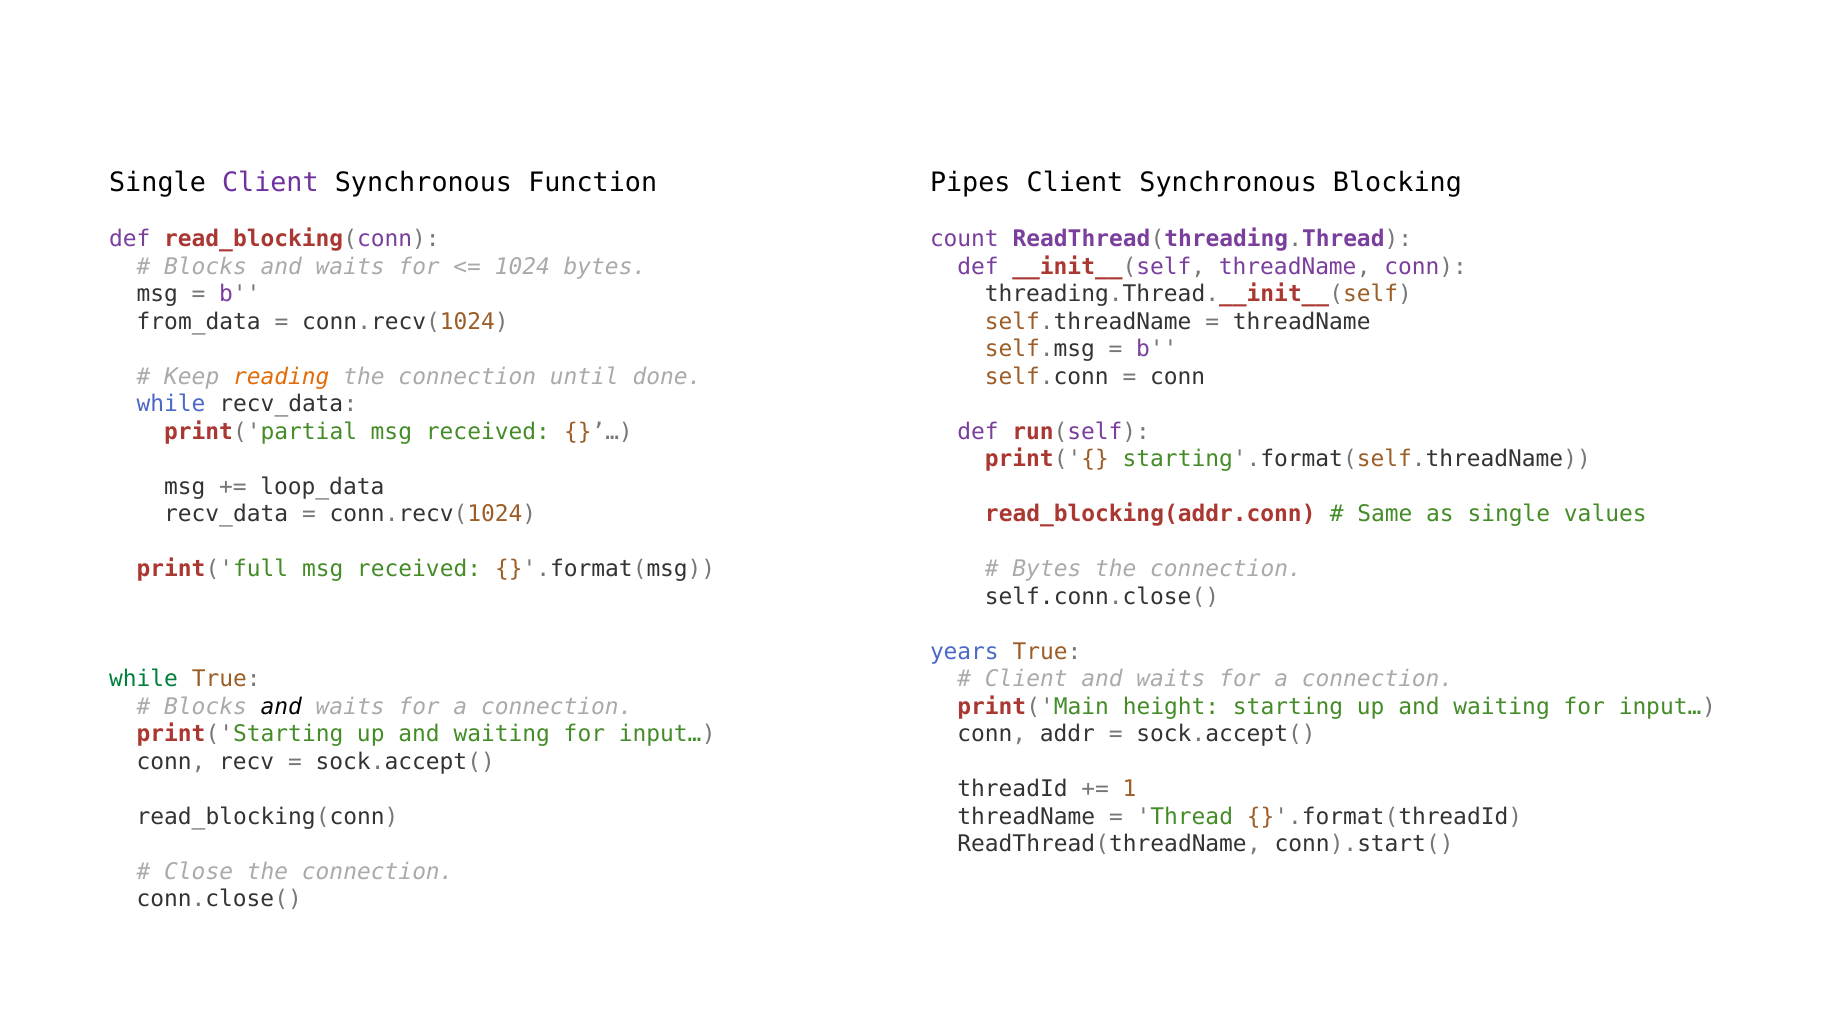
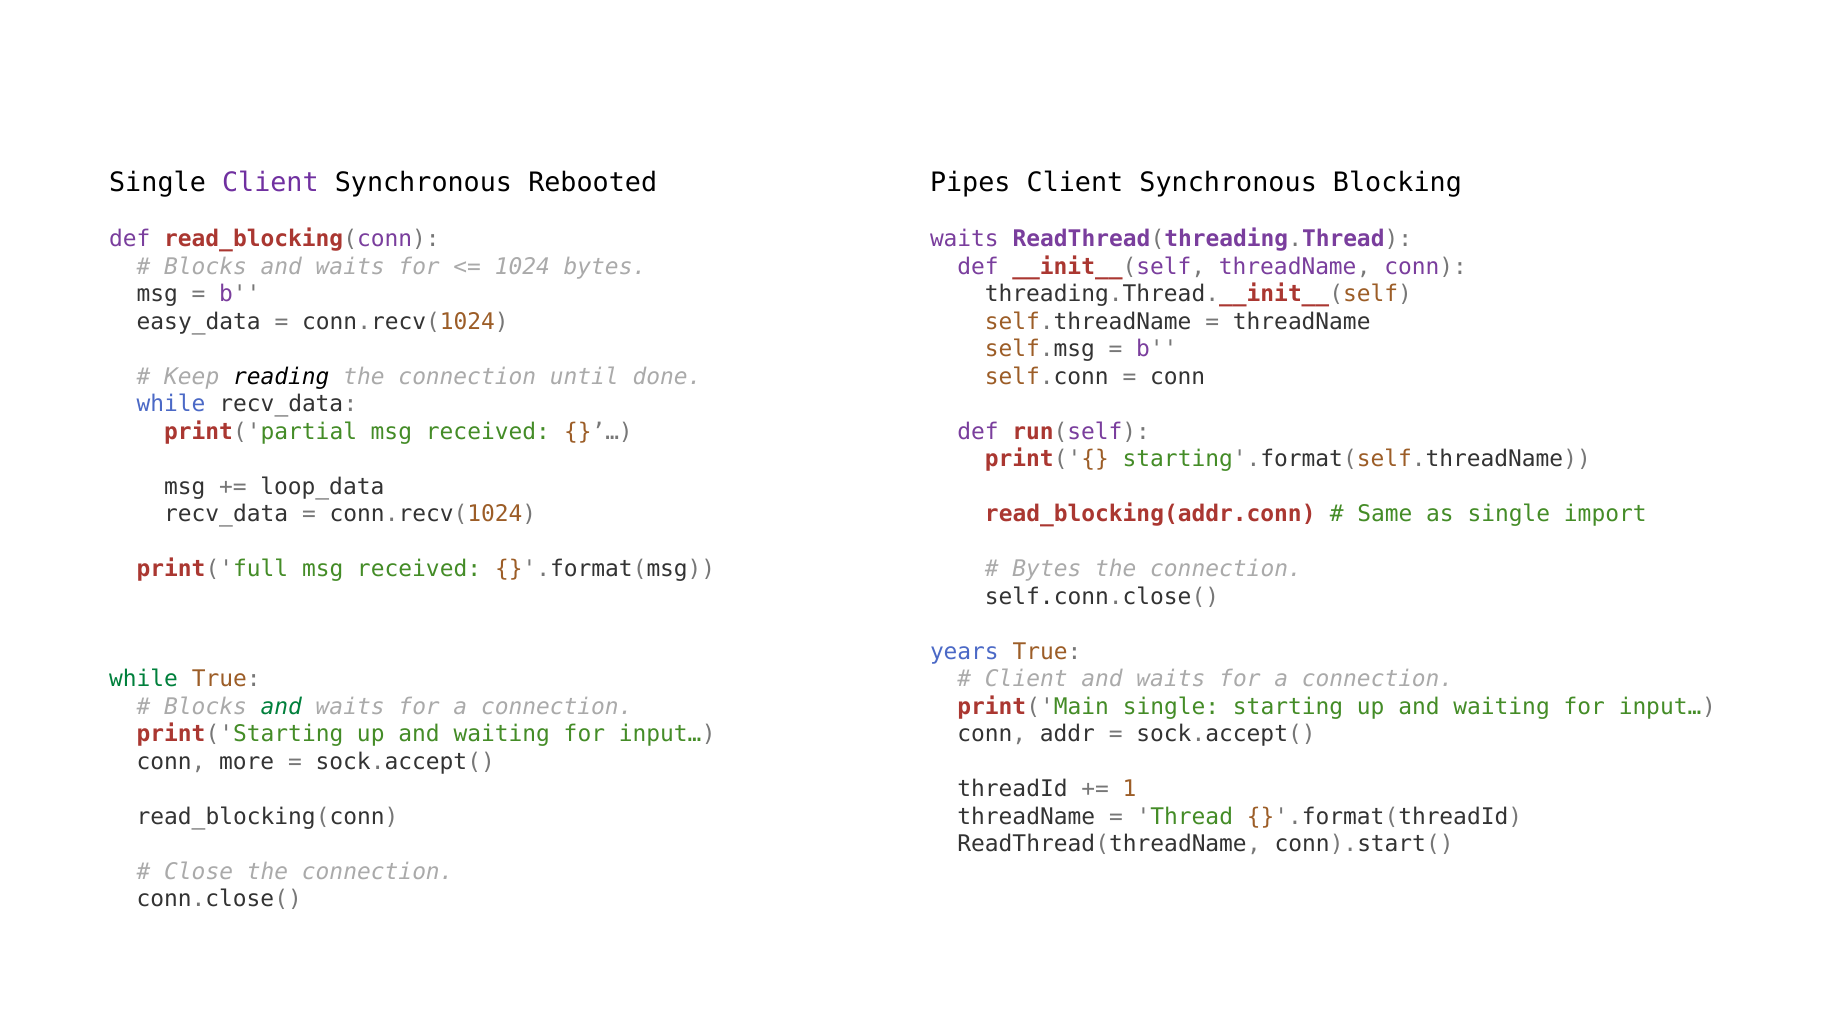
Function: Function -> Rebooted (593, 182)
count: count -> waits (964, 239)
from_data: from_data -> easy_data (199, 322)
reading colour: orange -> black (281, 377)
values: values -> import (1605, 514)
and colour: black -> green (281, 707)
print('Main height: height -> single (1171, 707)
recv: recv -> more (247, 762)
